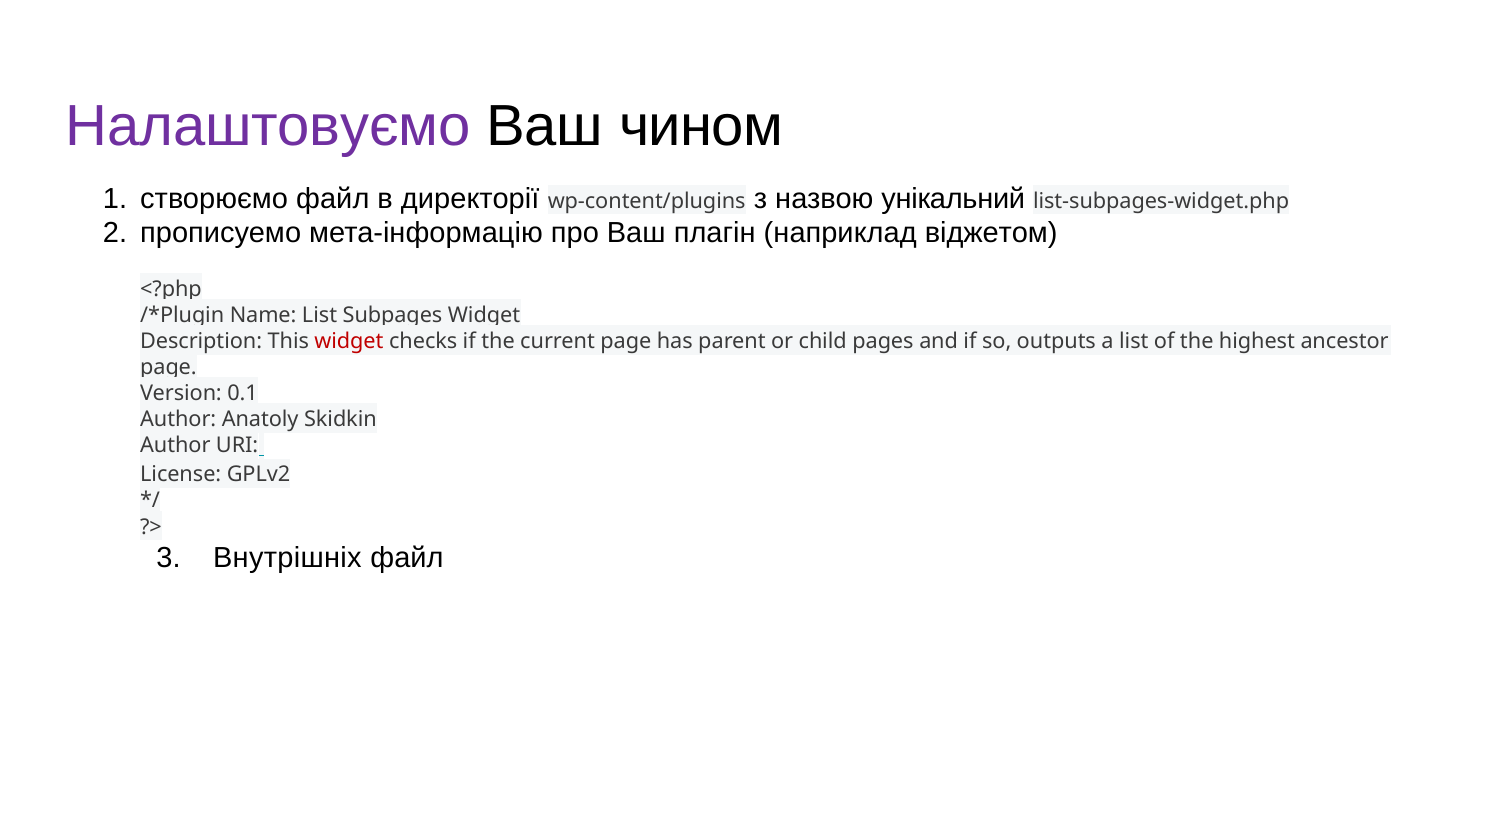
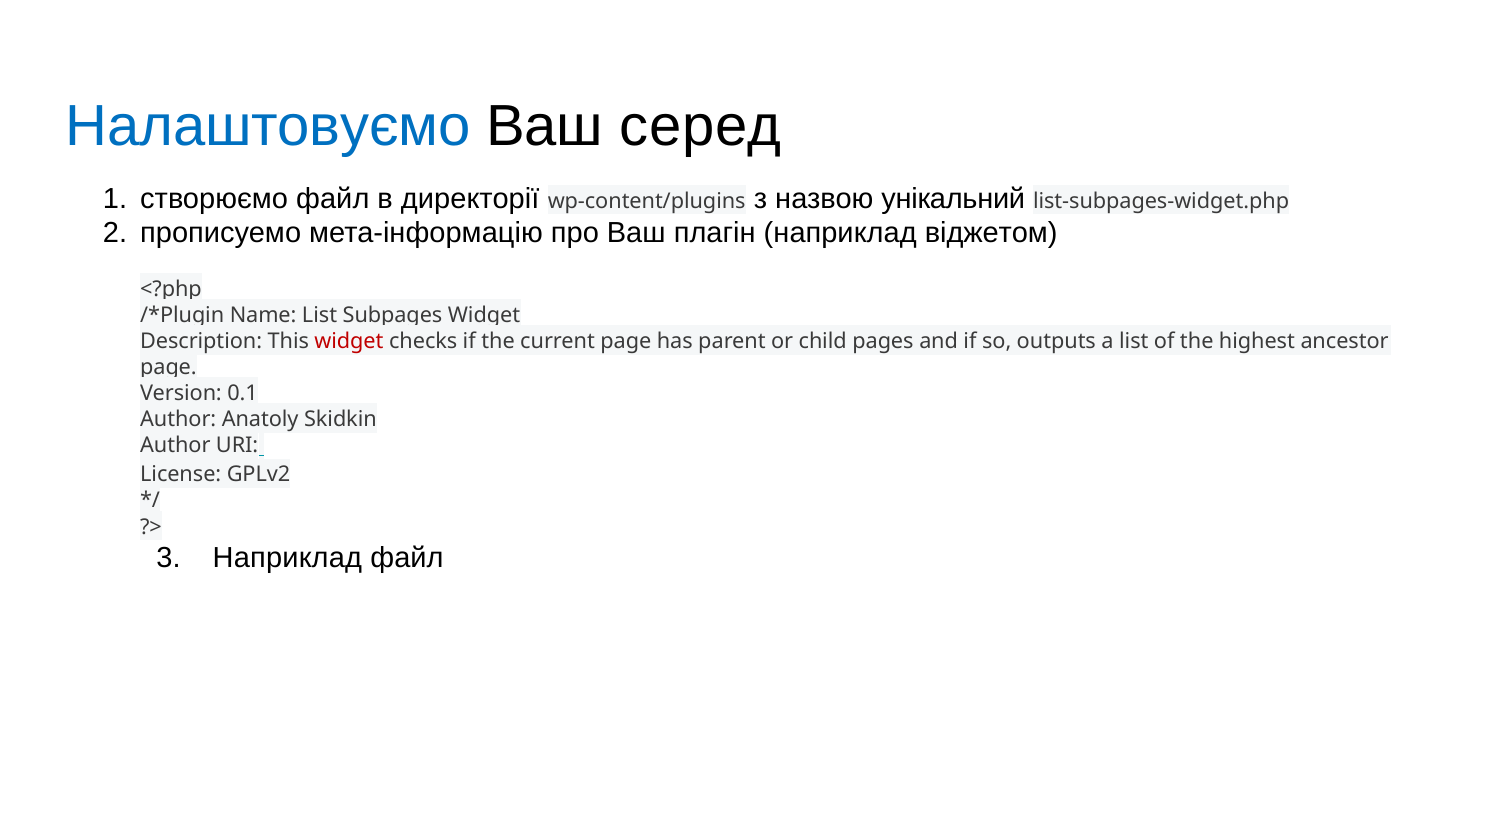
Налаштовуємо colour: purple -> blue (268, 126)
чином: чином -> серед (701, 126)
3 Внутрішніх: Внутрішніх -> Наприклад (287, 558)
